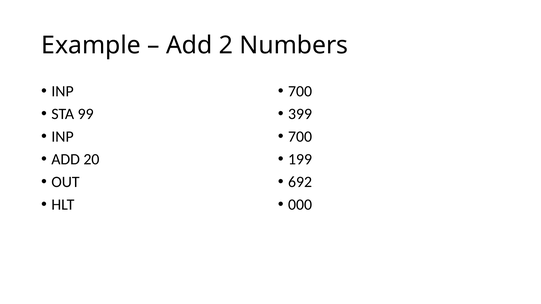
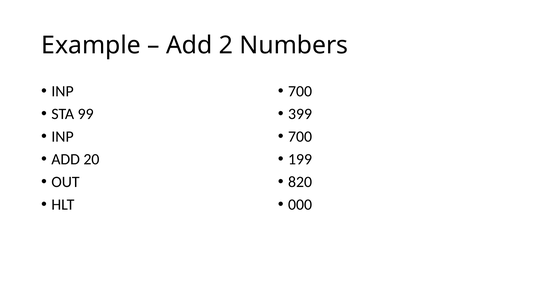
692: 692 -> 820 (300, 182)
